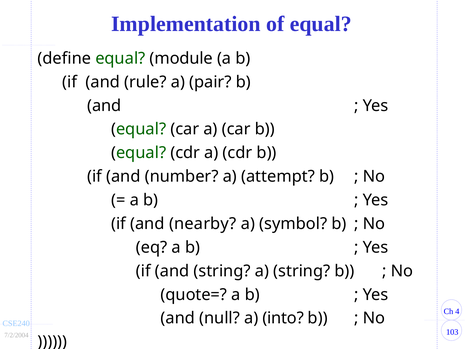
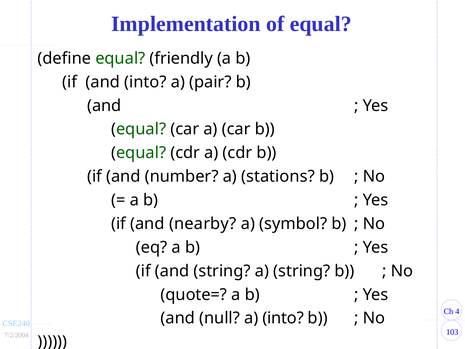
module: module -> friendly (181, 58)
and rule: rule -> into (145, 82)
attempt: attempt -> stations (278, 176)
